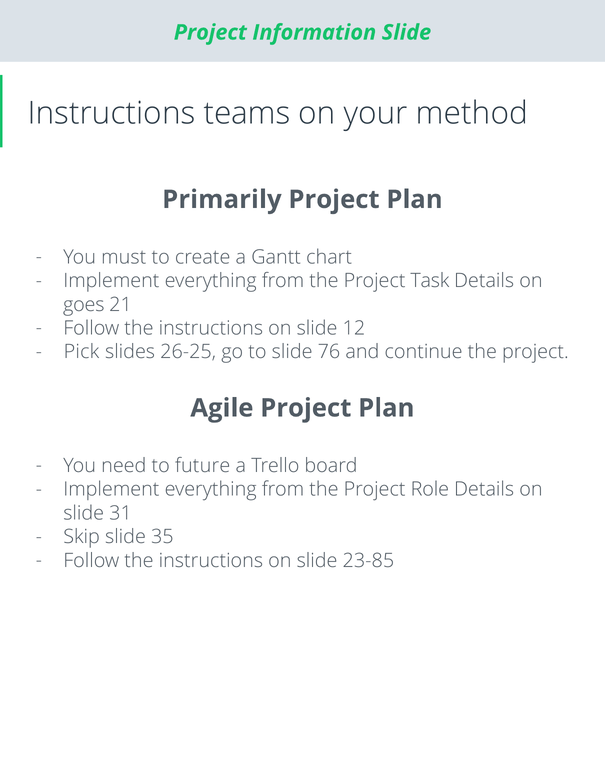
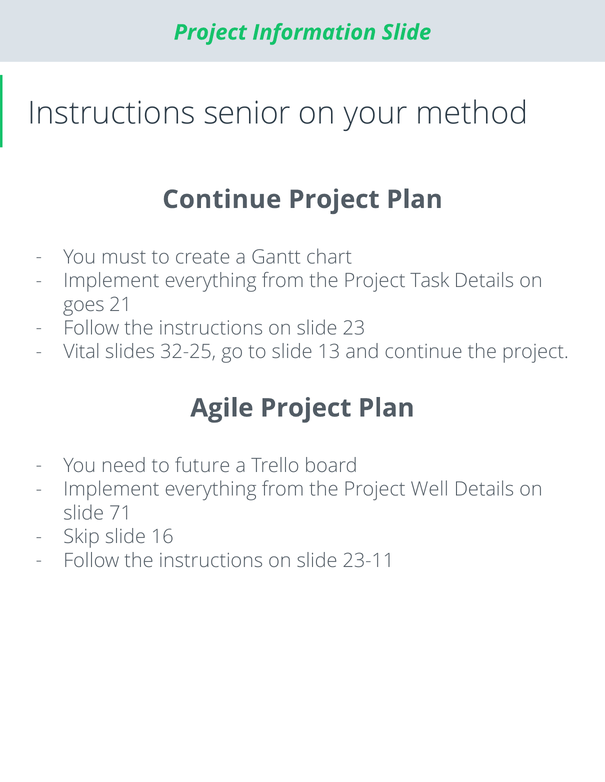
teams: teams -> senior (247, 114)
Primarily: Primarily -> Continue (222, 200)
12: 12 -> 23 (354, 329)
Pick: Pick -> Vital (82, 352)
26-25: 26-25 -> 32-25 (188, 352)
76: 76 -> 13 (329, 352)
Role: Role -> Well (430, 490)
31: 31 -> 71 (120, 514)
35: 35 -> 16 (162, 537)
23-85: 23-85 -> 23-11 (368, 561)
